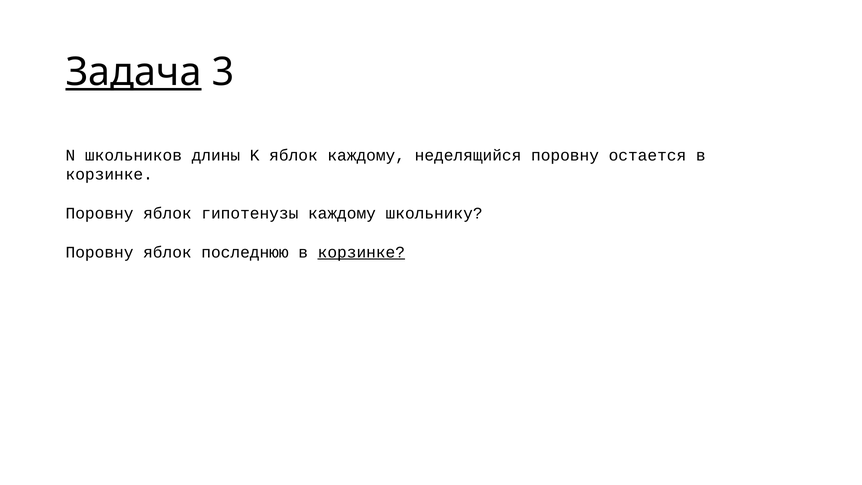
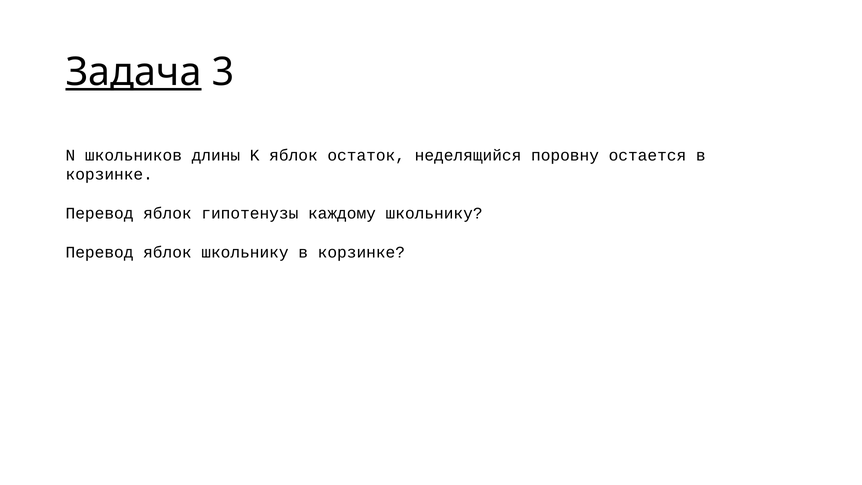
яблок каждому: каждому -> остаток (366, 155)
Поровну: Поровну -> Перевод (100, 213)
Поровну: Поровну -> Перевод (100, 252)
яблок последнюю: последнюю -> школьнику (245, 252)
корзинке underline: present -> none (361, 252)
